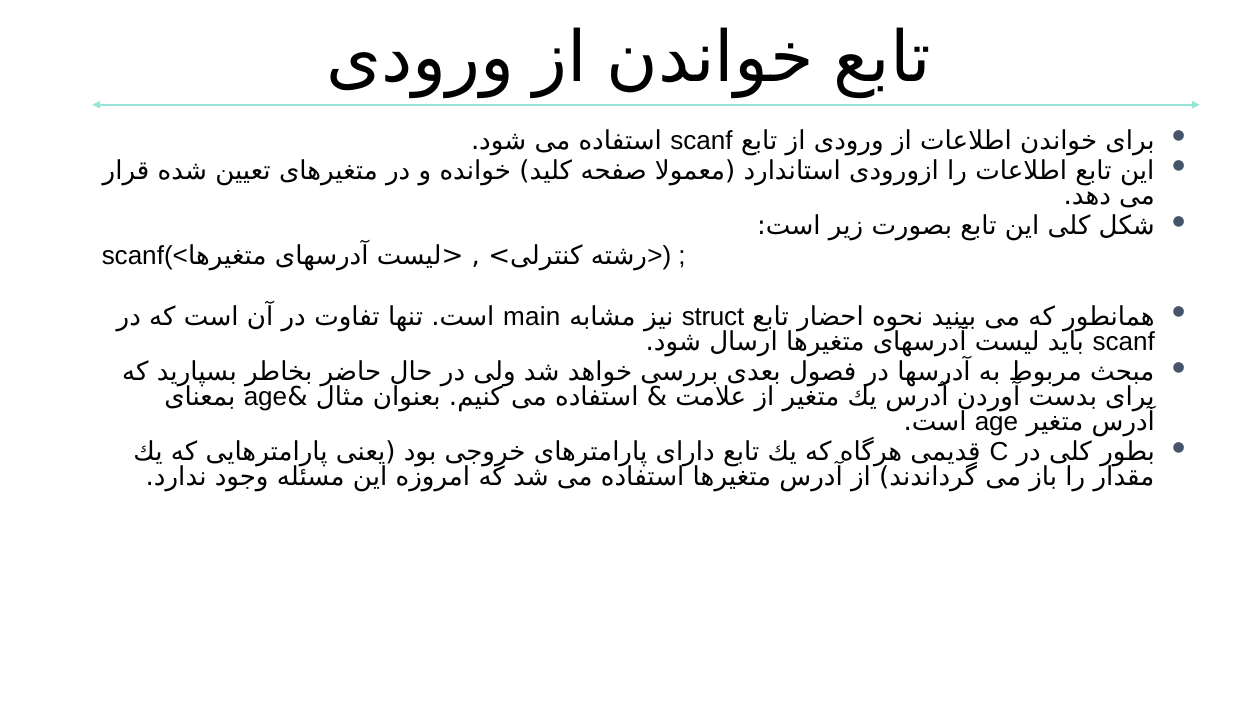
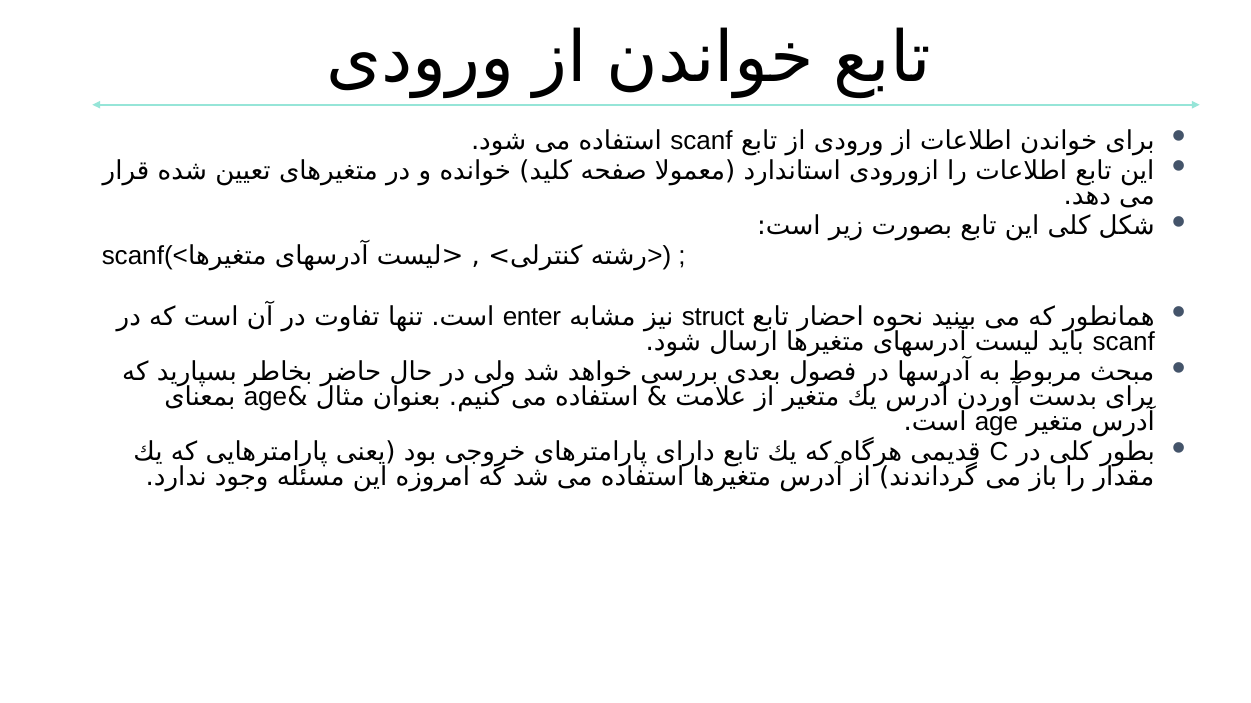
main: main -> enter (532, 317)
